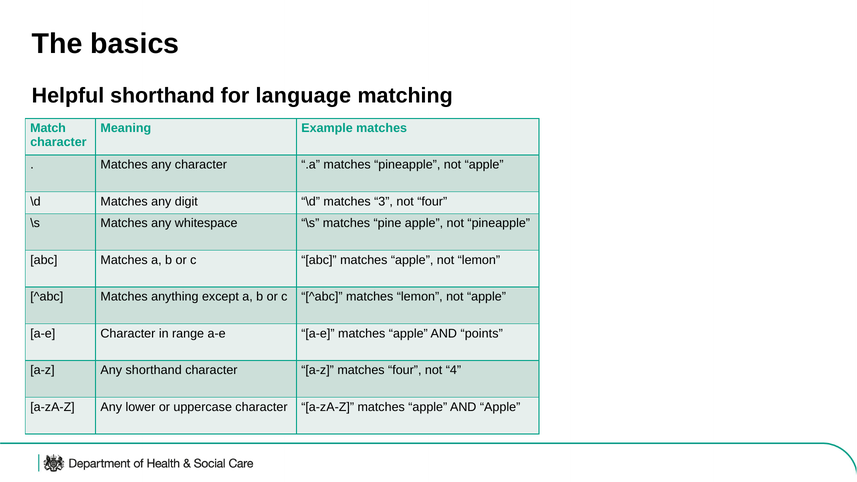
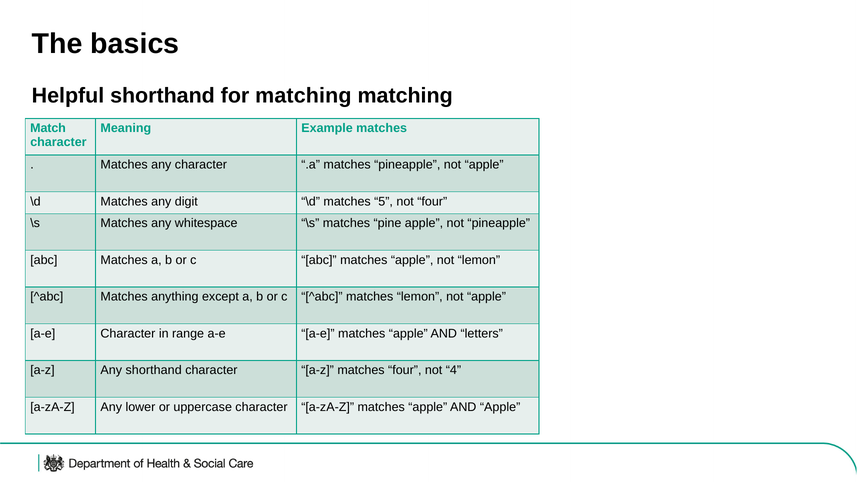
for language: language -> matching (303, 96)
3: 3 -> 5 (384, 202)
points: points -> letters (482, 334)
